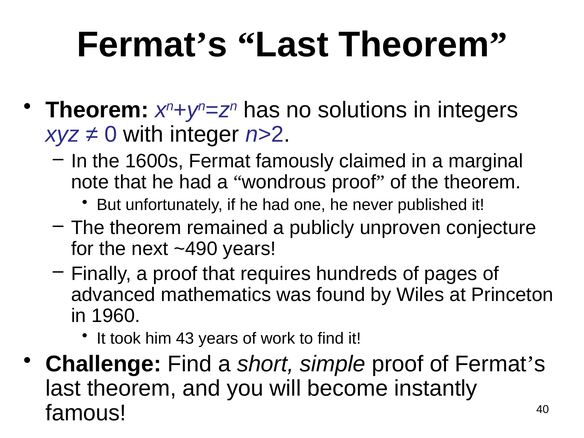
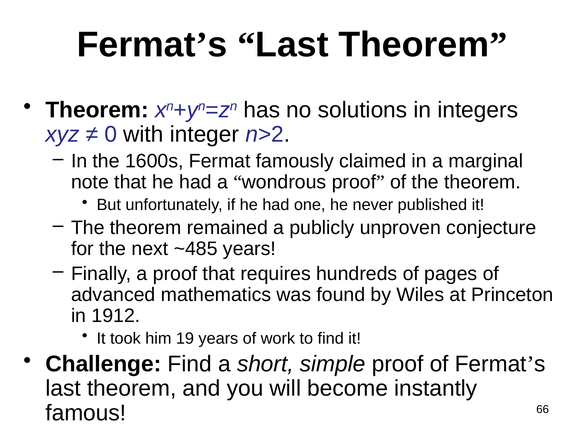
~490: ~490 -> ~485 (196, 249)
1960: 1960 -> 1912 (116, 316)
43: 43 -> 19 (185, 338)
40: 40 -> 66 (543, 409)
